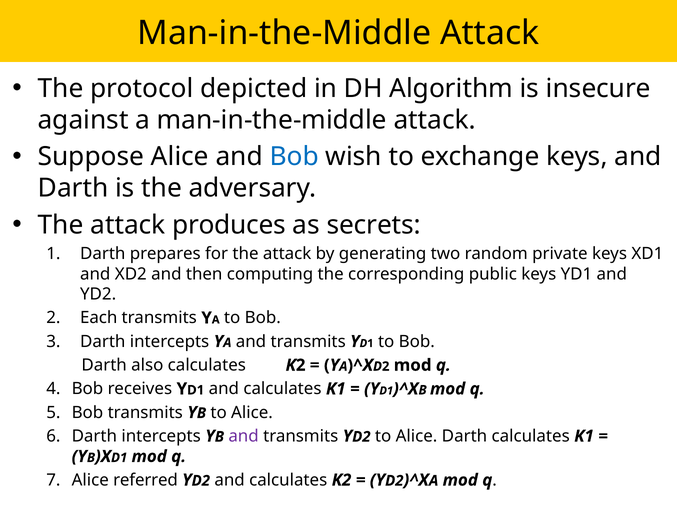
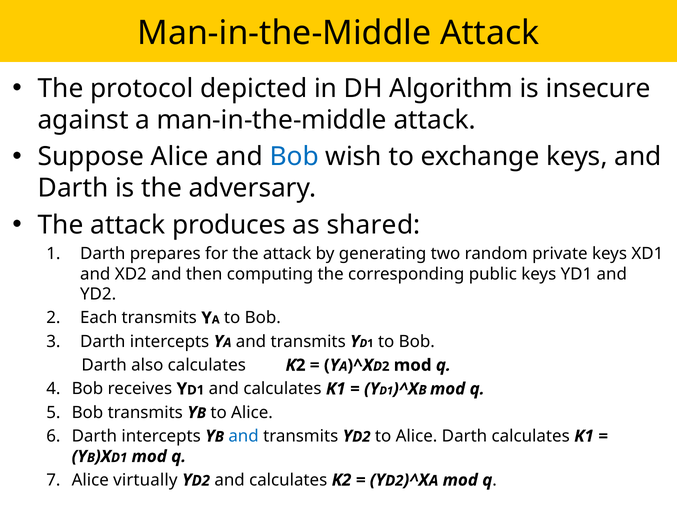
secrets: secrets -> shared (374, 225)
and colour: purple -> blue (244, 437)
referred: referred -> virtually (145, 481)
